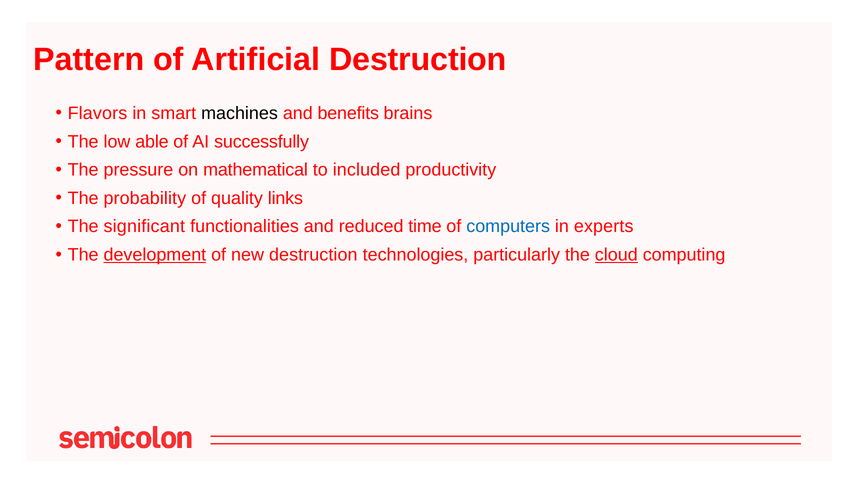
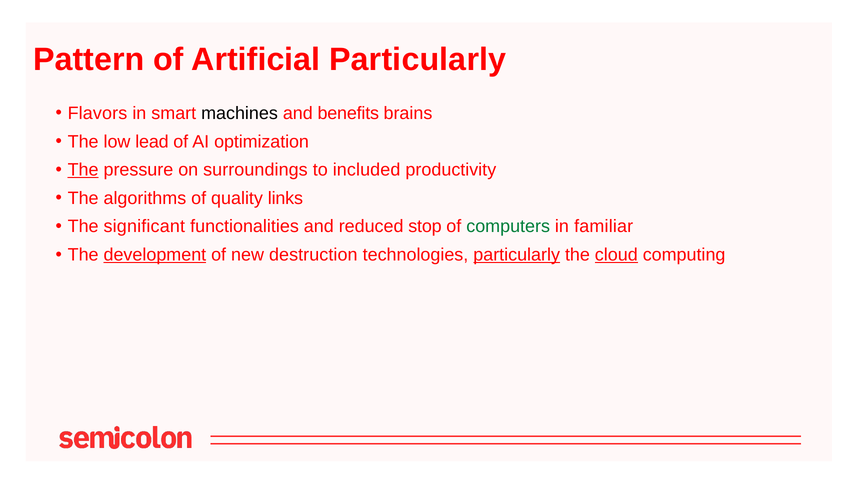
Artificial Destruction: Destruction -> Particularly (418, 60)
able: able -> lead (152, 142)
successfully: successfully -> optimization (262, 142)
The underline: none -> present (83, 170)
mathematical: mathematical -> surroundings (255, 170)
probability: probability -> algorithms (145, 198)
time: time -> stop (425, 226)
computers colour: blue -> green (508, 226)
experts: experts -> familiar (604, 226)
particularly underline: none -> present (517, 255)
